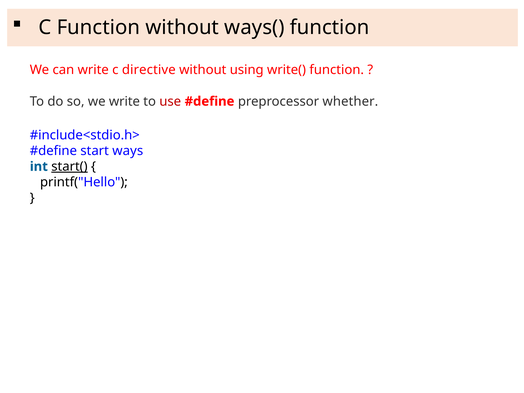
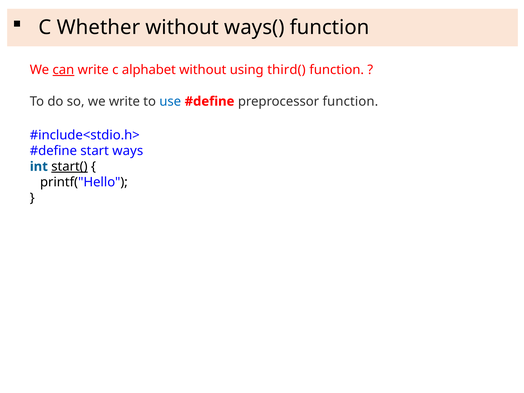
C Function: Function -> Whether (98, 27)
can underline: none -> present (63, 70)
directive: directive -> alphabet (149, 70)
write(: write( -> third( (286, 70)
use colour: red -> blue (170, 101)
preprocessor whether: whether -> function (350, 101)
